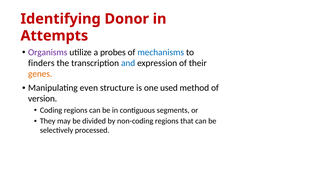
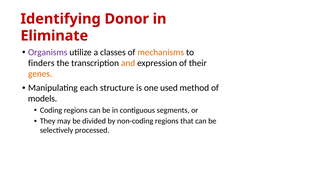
Attempts: Attempts -> Eliminate (54, 36)
probes: probes -> classes (113, 52)
mechanisms colour: blue -> orange (161, 52)
and colour: blue -> orange (128, 63)
even: even -> each (89, 88)
version: version -> models (43, 99)
